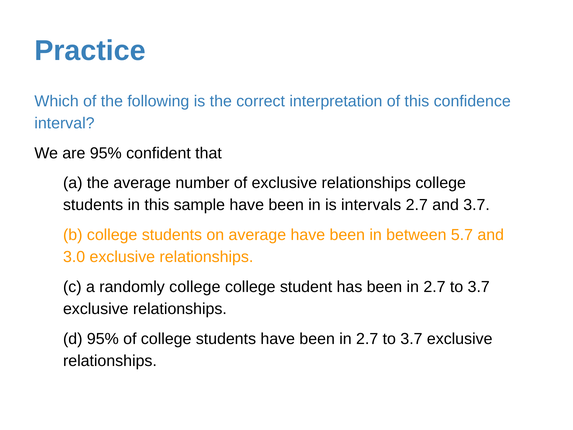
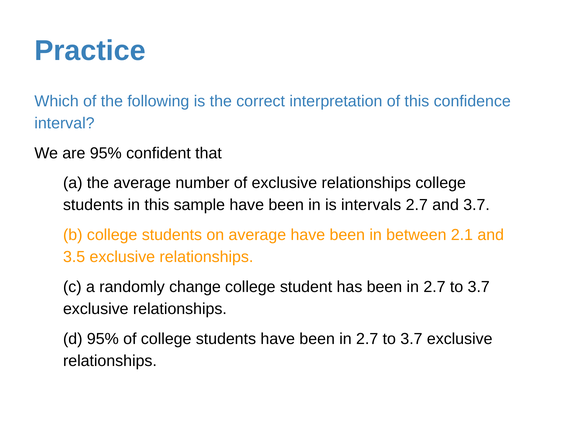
5.7: 5.7 -> 2.1 (462, 235)
3.0: 3.0 -> 3.5 (74, 257)
randomly college: college -> change (195, 287)
